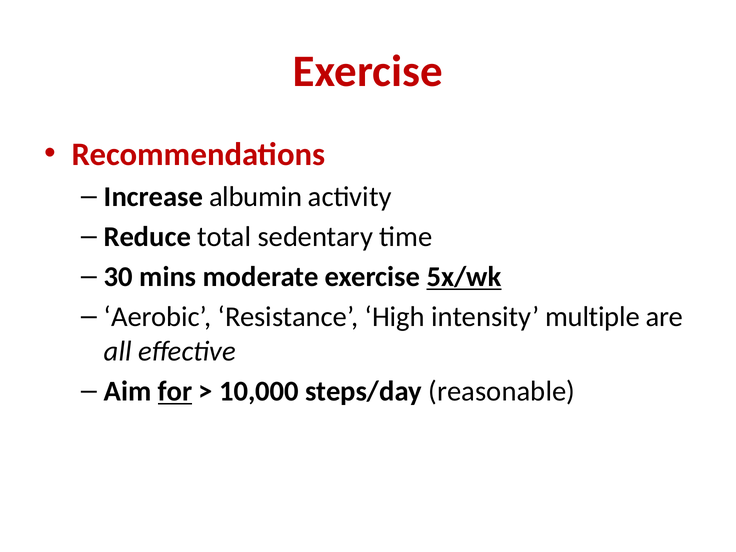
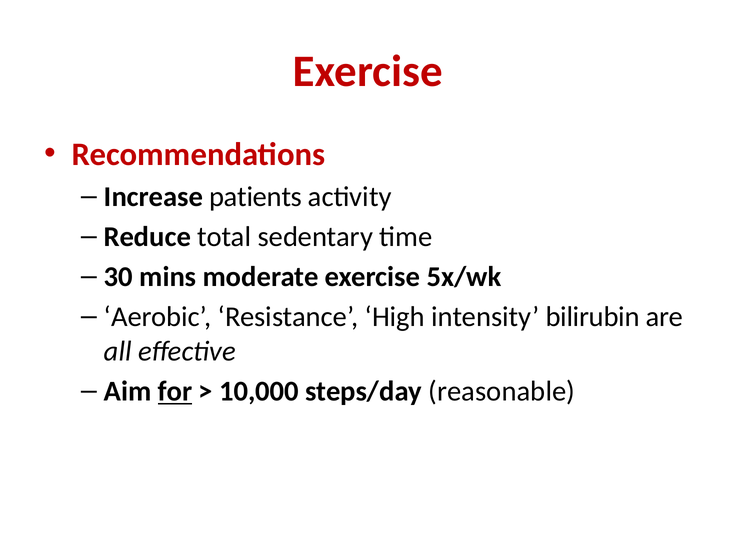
albumin: albumin -> patients (256, 197)
5x/wk underline: present -> none (464, 277)
multiple: multiple -> bilirubin (593, 317)
